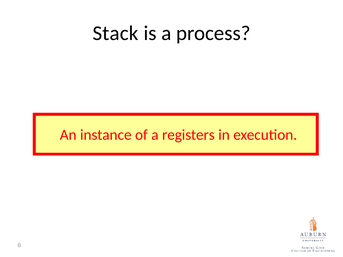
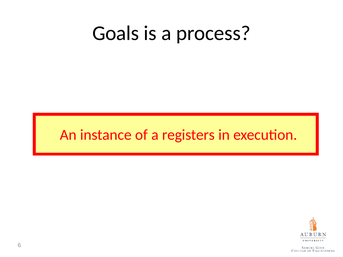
Stack: Stack -> Goals (116, 33)
